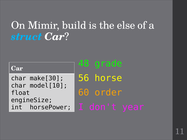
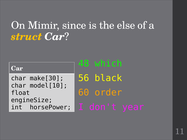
build: build -> since (74, 25)
struct colour: light blue -> yellow (26, 37)
grade: grade -> which (108, 64)
horse: horse -> black (108, 78)
